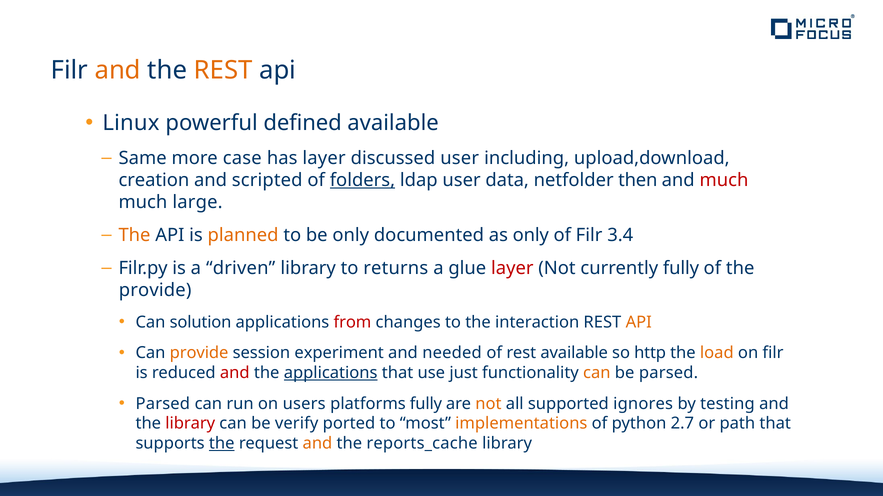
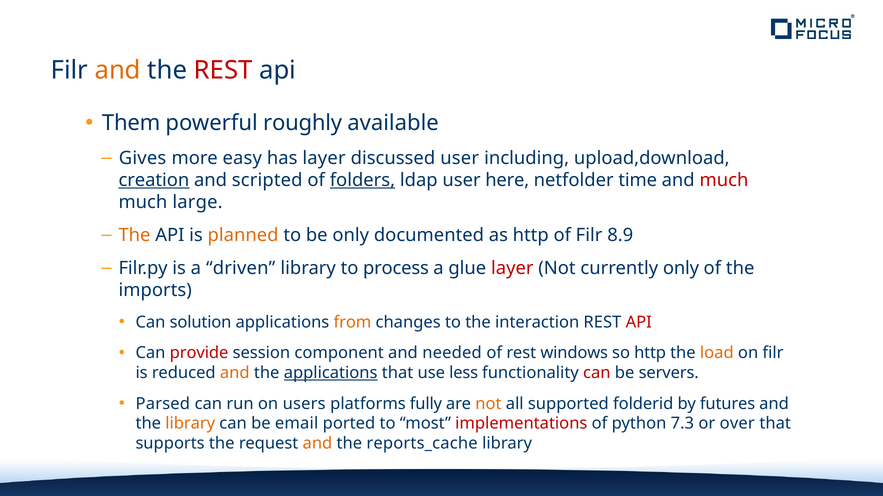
REST colour: orange -> red (223, 70)
Linux: Linux -> Them (131, 123)
defined: defined -> roughly (303, 123)
Same: Same -> Gives (143, 158)
case: case -> easy (242, 158)
creation underline: none -> present (154, 180)
data: data -> here (507, 180)
then: then -> time (638, 180)
as only: only -> http (531, 236)
3.4: 3.4 -> 8.9 (620, 236)
returns: returns -> process (396, 269)
currently fully: fully -> only (681, 269)
provide: provide -> imports (155, 291)
from colour: red -> orange (352, 323)
API colour: orange -> red (639, 323)
provide colour: orange -> red (199, 353)
experiment: experiment -> component (339, 353)
rest available: available -> windows (574, 353)
and colour: red -> orange (235, 373)
just: just -> less (464, 373)
can colour: orange -> red (597, 373)
be parsed: parsed -> servers (669, 373)
ignores: ignores -> folderid (643, 404)
testing: testing -> futures (728, 404)
library colour: red -> orange (190, 424)
verify: verify -> email (297, 424)
implementations colour: orange -> red (521, 424)
2.7: 2.7 -> 7.3 (682, 424)
path: path -> over (737, 424)
the underline: present -> none (222, 444)
